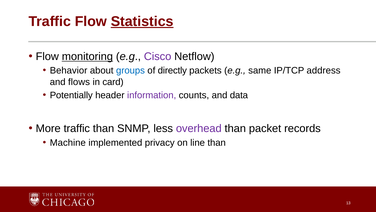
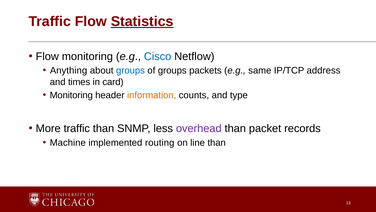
monitoring underline: present -> none (87, 56)
Cisco colour: purple -> blue (158, 56)
Behavior: Behavior -> Anything (69, 70)
of directly: directly -> groups (172, 70)
flows: flows -> times (79, 82)
Potentially: Potentially -> Monitoring (71, 95)
information colour: purple -> orange (152, 95)
data: data -> type (239, 95)
privacy: privacy -> routing (160, 142)
